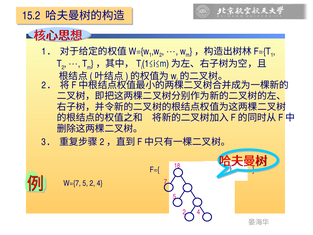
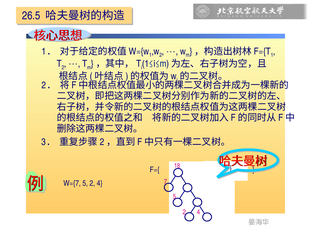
15.2: 15.2 -> 26.5 (31, 16)
